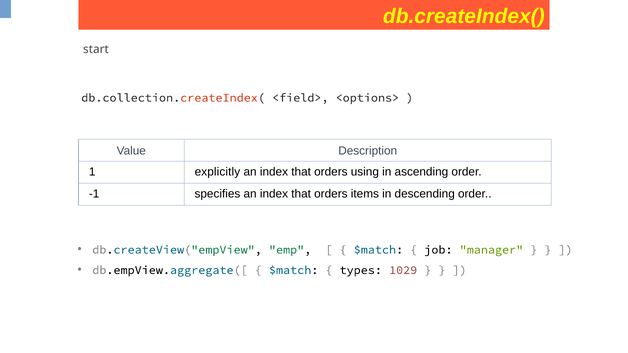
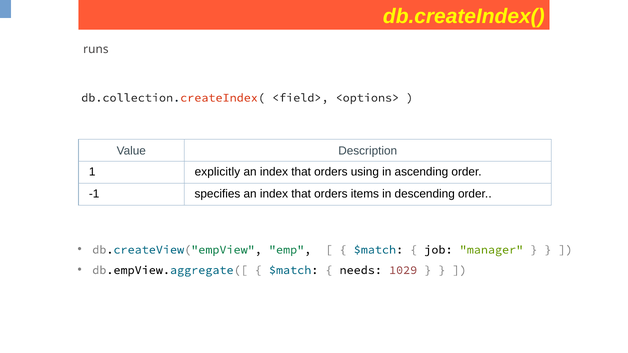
start: start -> runs (96, 49)
types: types -> needs (361, 270)
